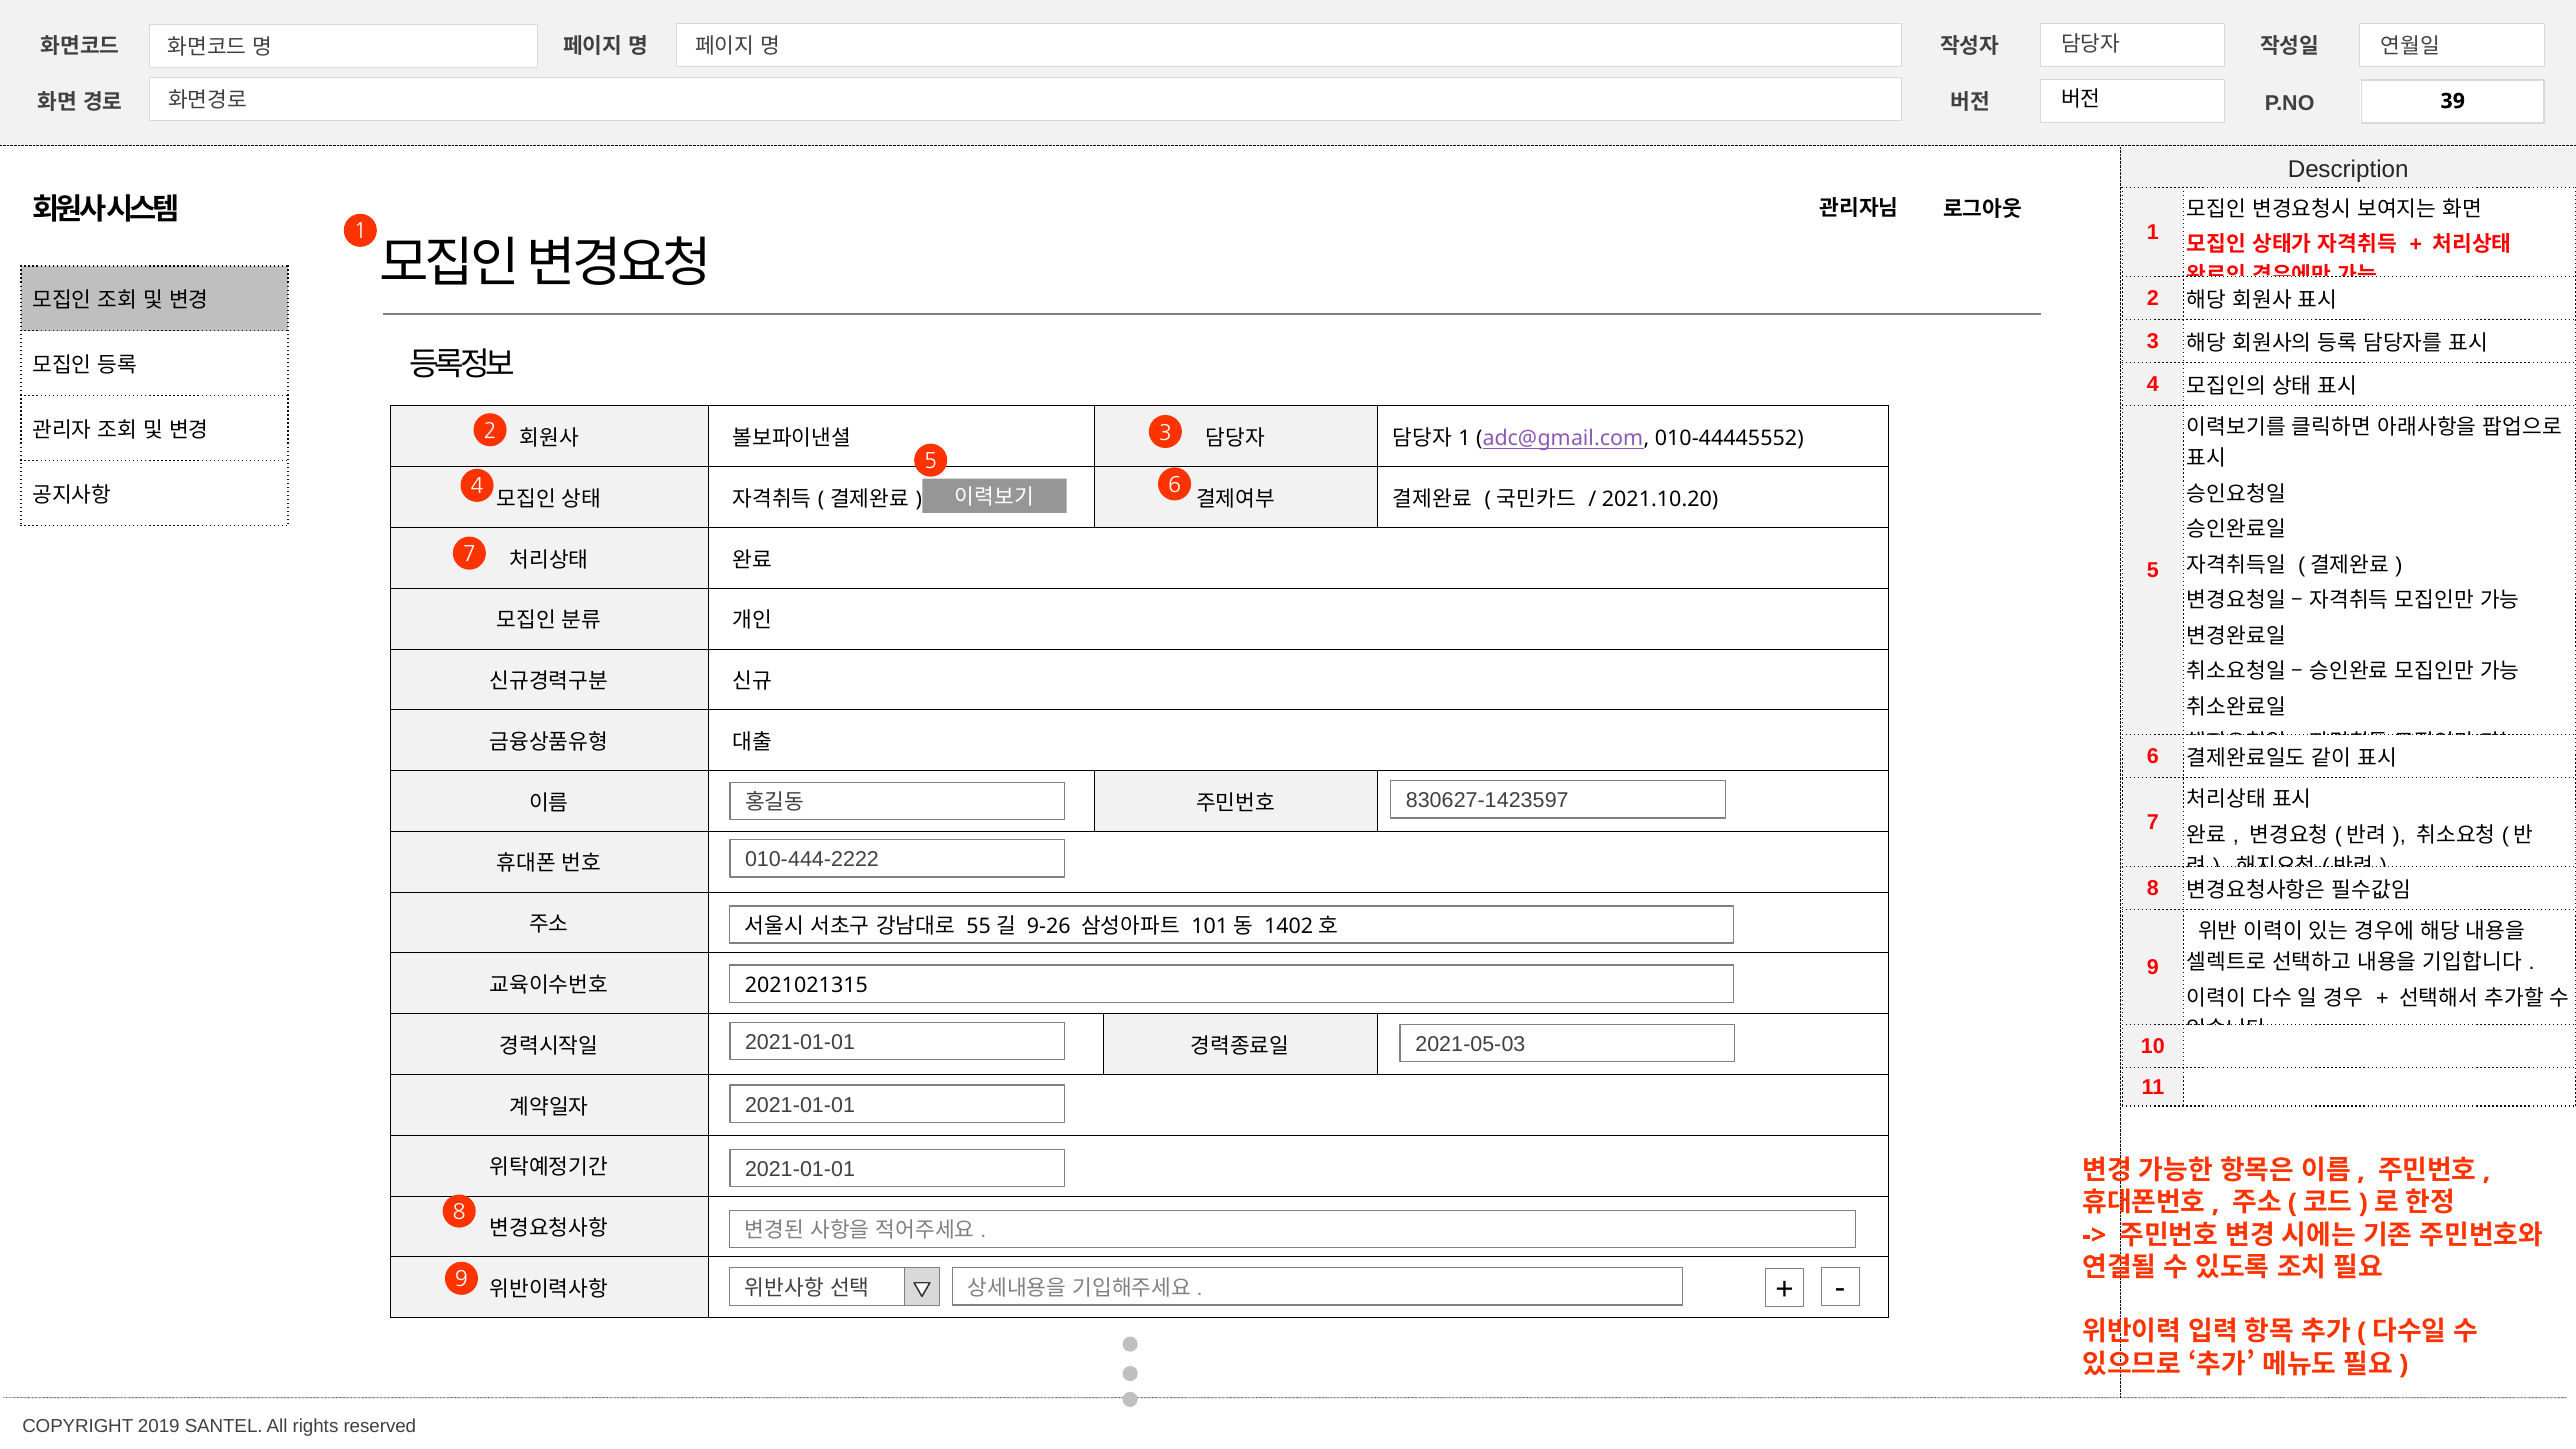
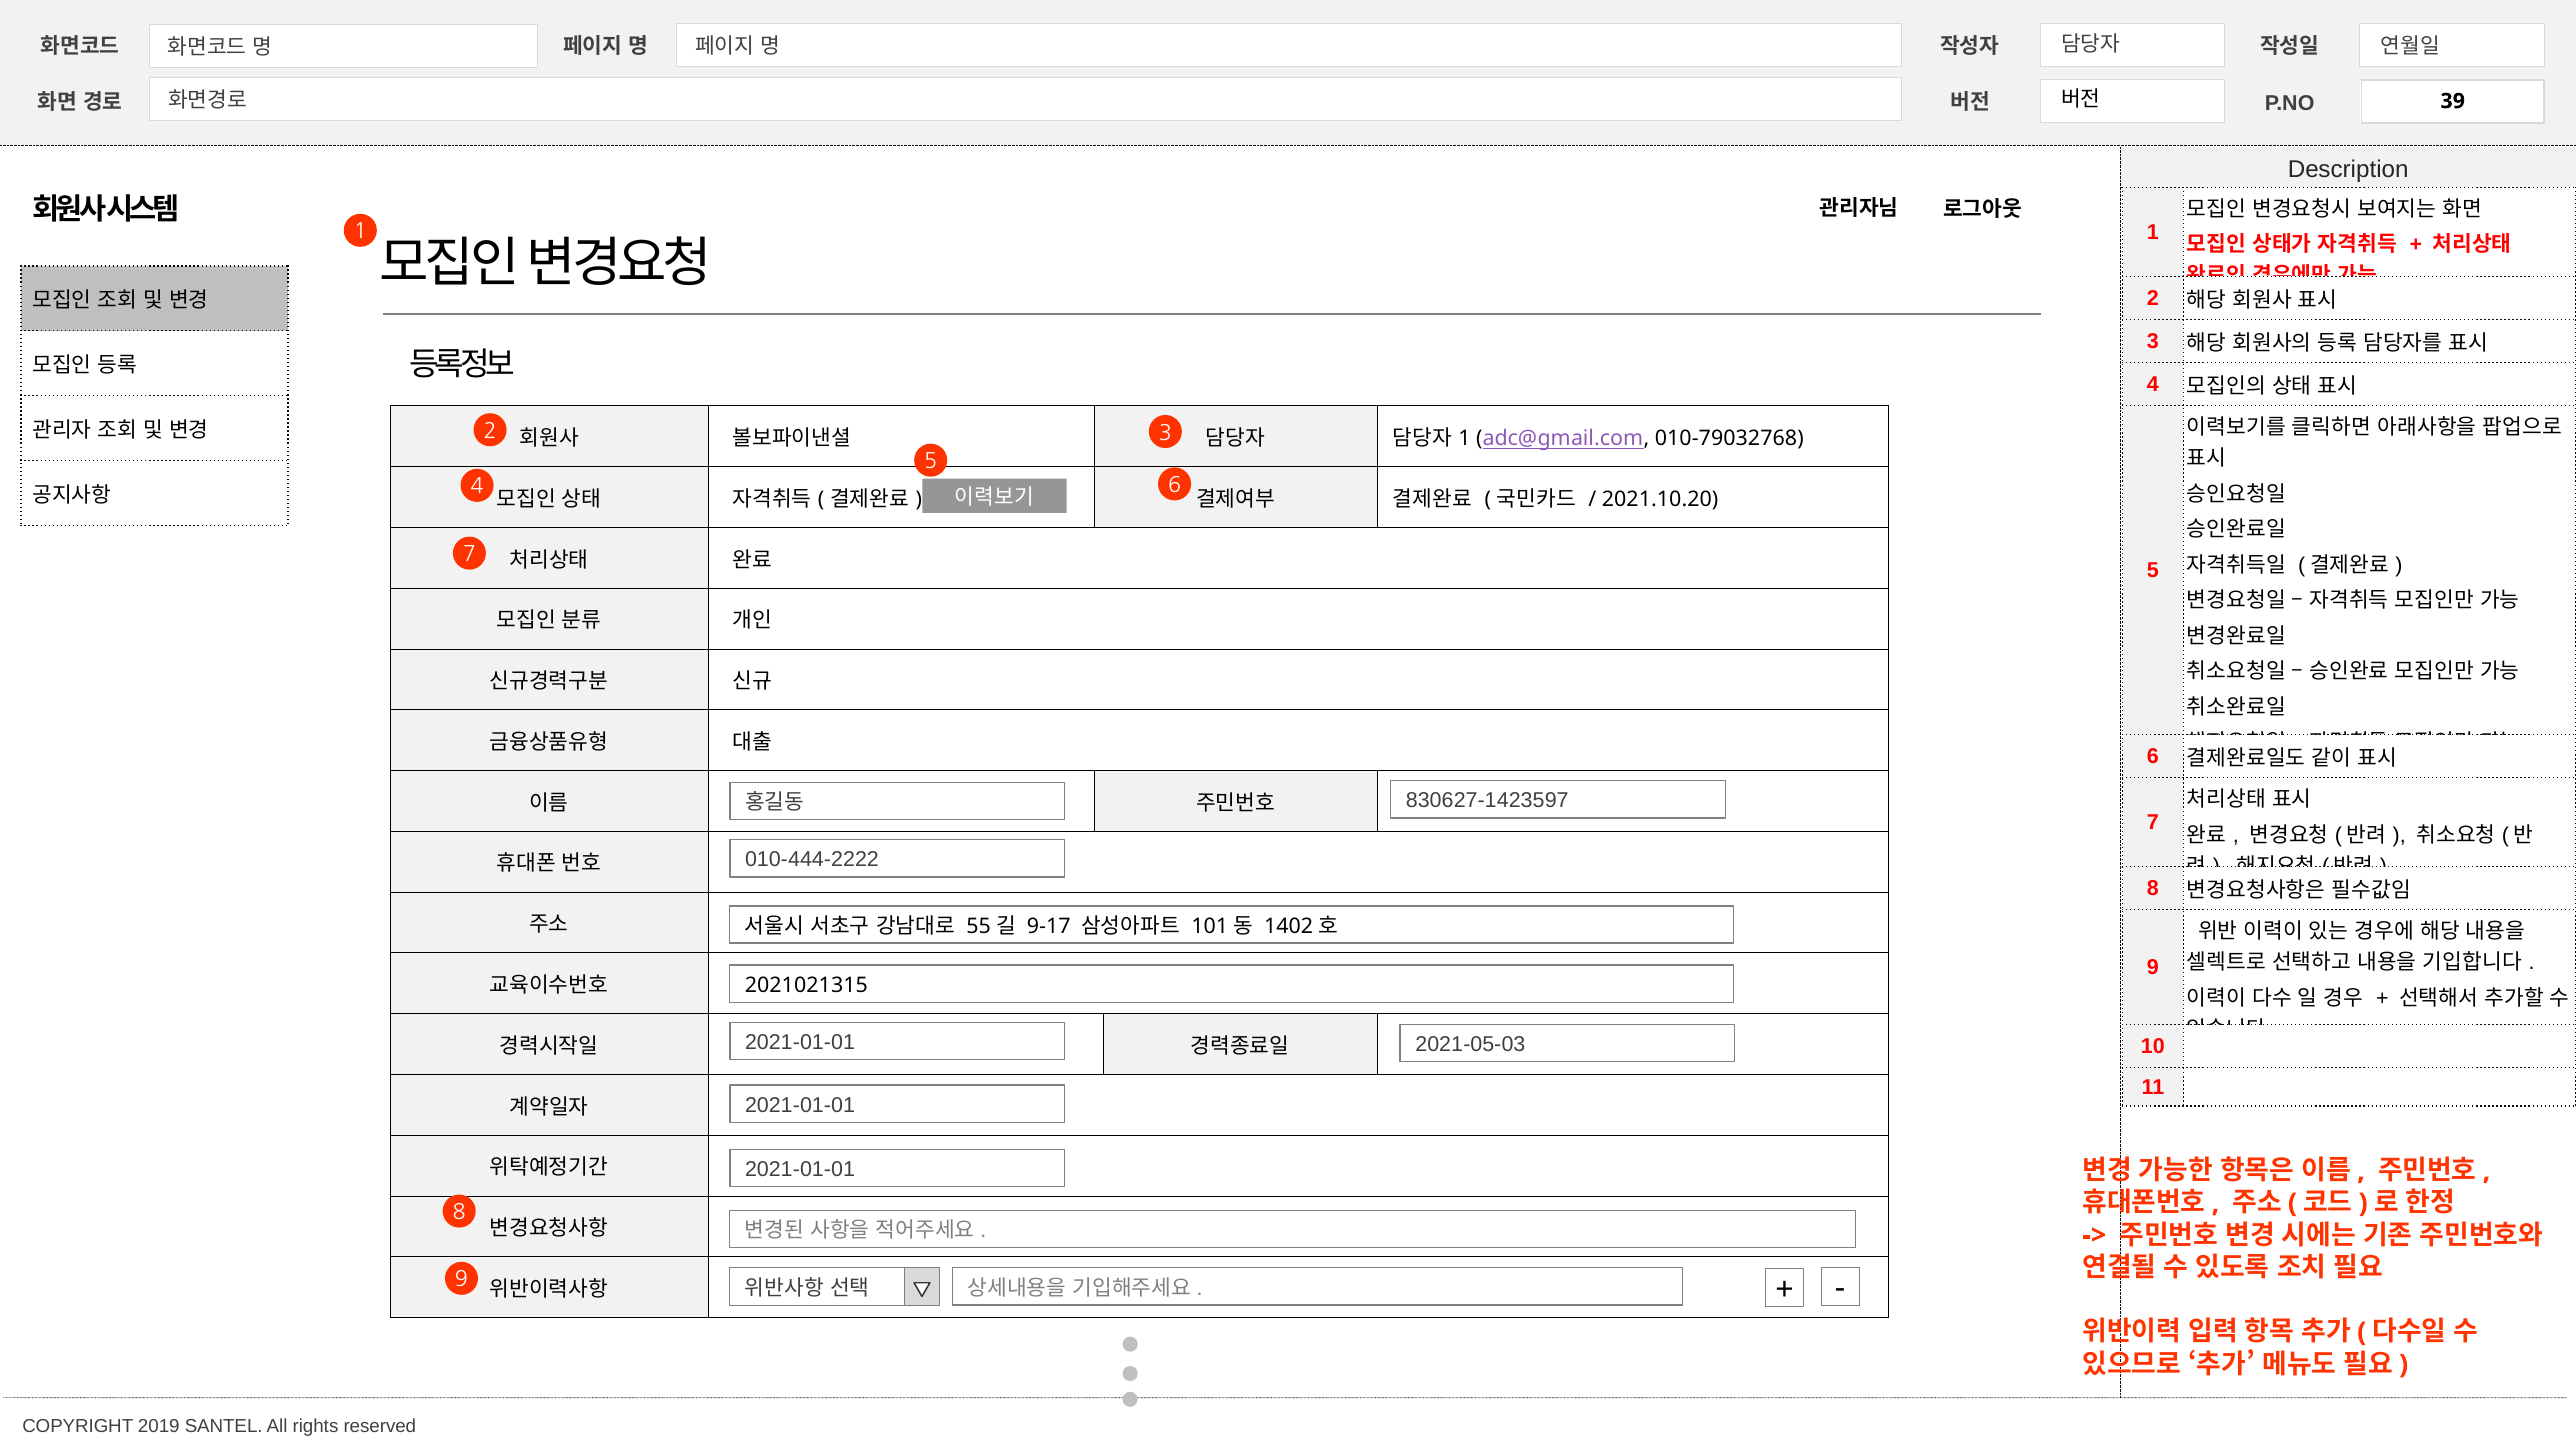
010-44445552: 010-44445552 -> 010-79032768 (1729, 438)
9-26: 9-26 -> 9-17 (1049, 926)
